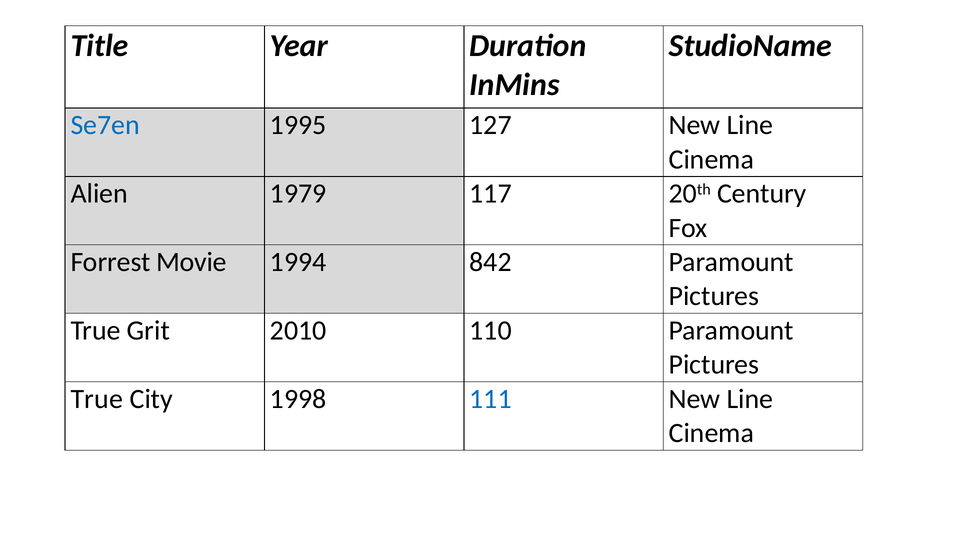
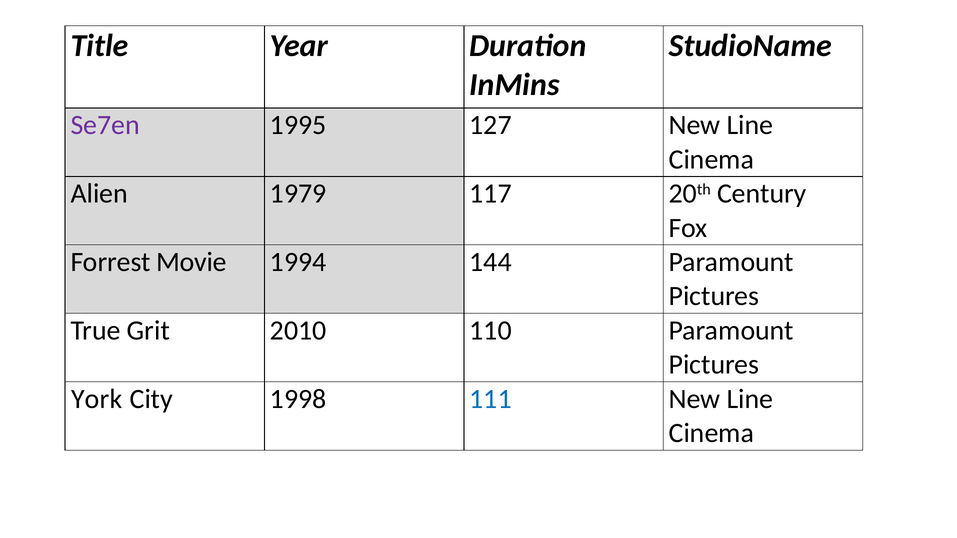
Se7en colour: blue -> purple (105, 125)
842: 842 -> 144 (490, 262)
True: True -> York (97, 399)
